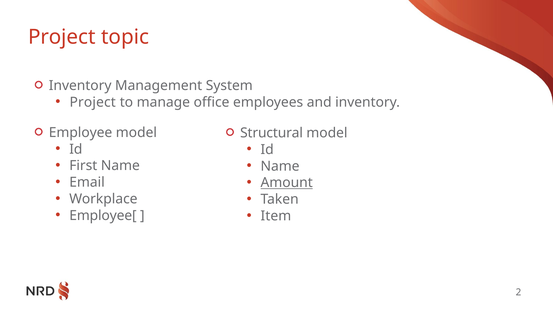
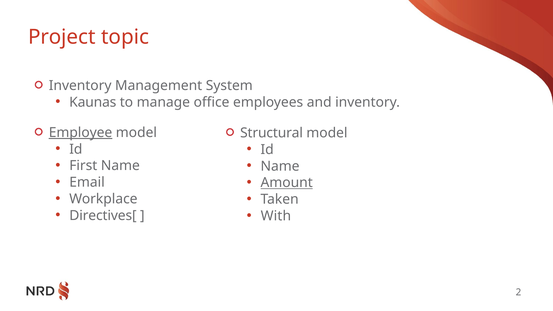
Project: Project -> Kaunas (93, 102)
Employee underline: none -> present (81, 133)
Employee[: Employee[ -> Directives[ (103, 216)
Item: Item -> With (276, 216)
